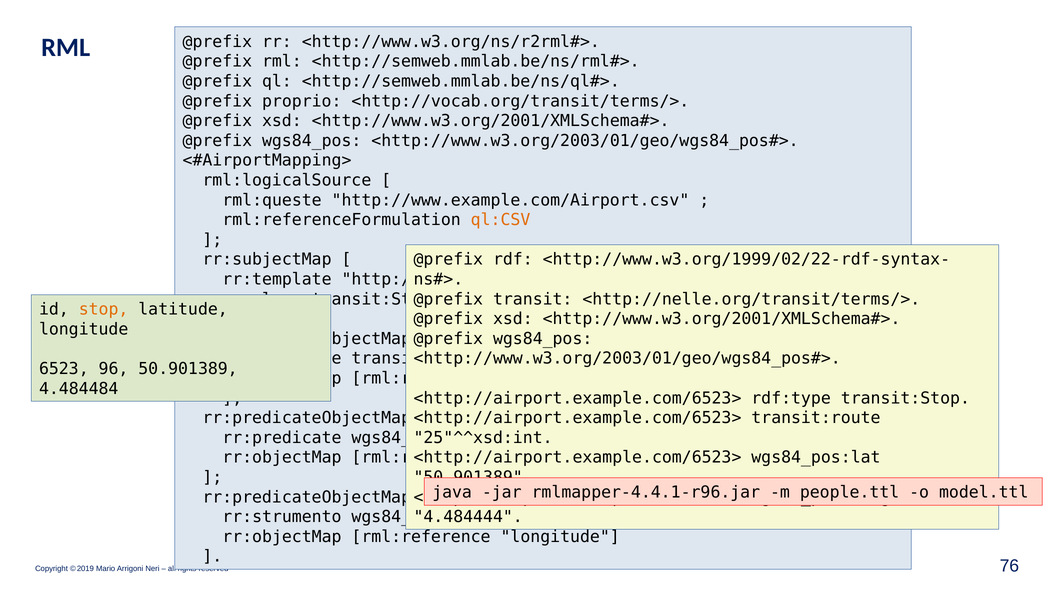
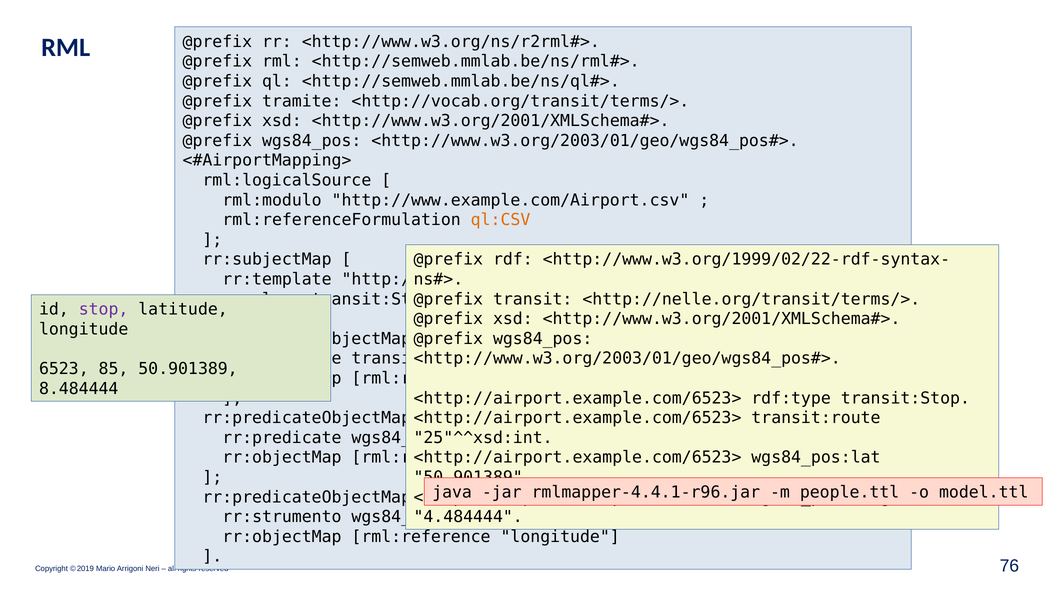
proprio: proprio -> tramite (302, 101)
rml:queste: rml:queste -> rml:modulo (272, 200)
stop colour: orange -> purple (104, 310)
96: 96 -> 85 (113, 369)
4.484484: 4.484484 -> 8.484444 (79, 389)
